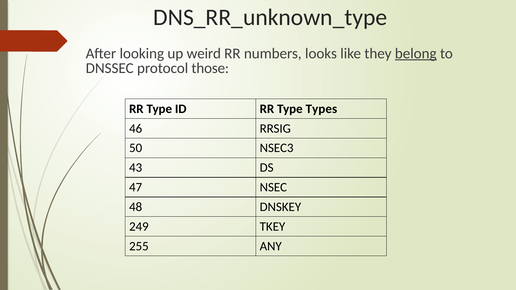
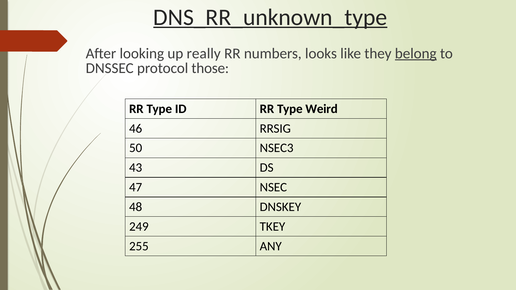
DNS_RR_unknown_type underline: none -> present (270, 17)
weird: weird -> really (204, 53)
Types: Types -> Weird (322, 109)
